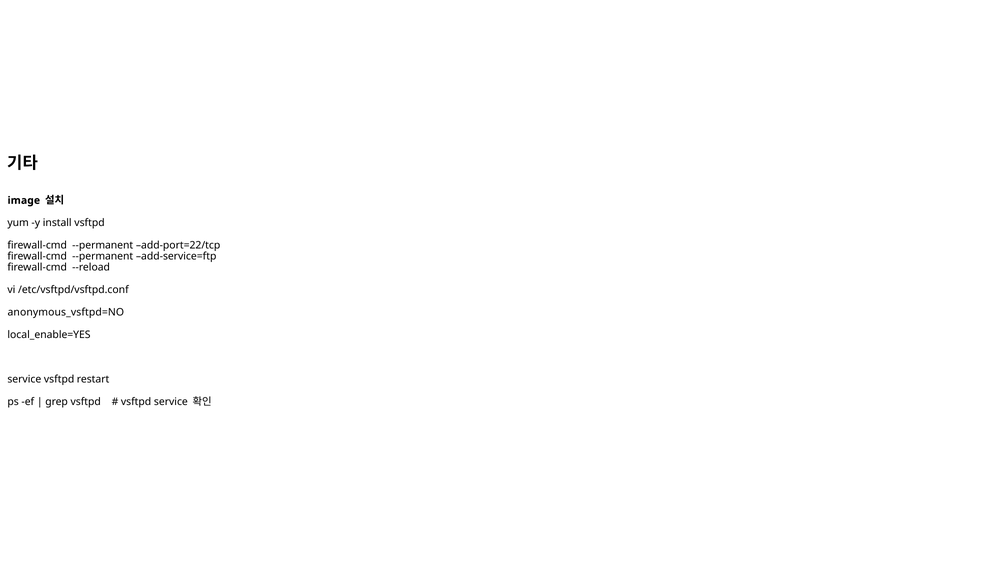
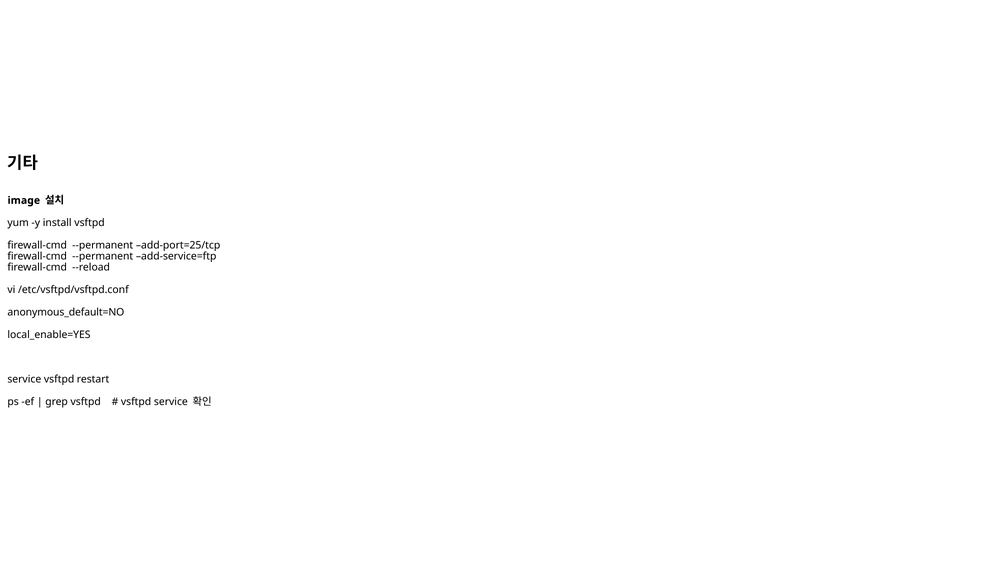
add-port=22/tcp: add-port=22/tcp -> add-port=25/tcp (178, 245)
anonymous_vsftpd=NO: anonymous_vsftpd=NO -> anonymous_default=NO (66, 312)
